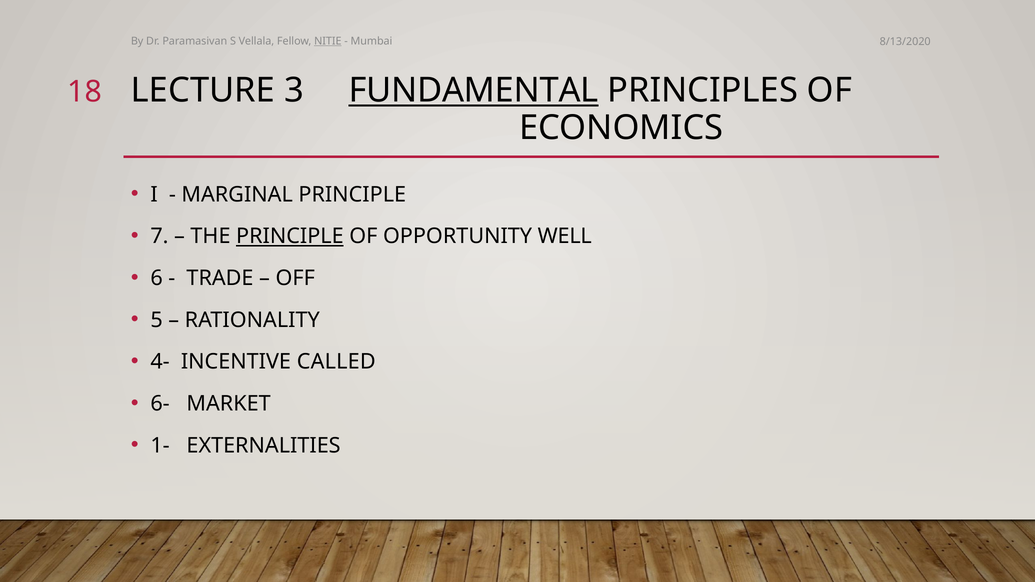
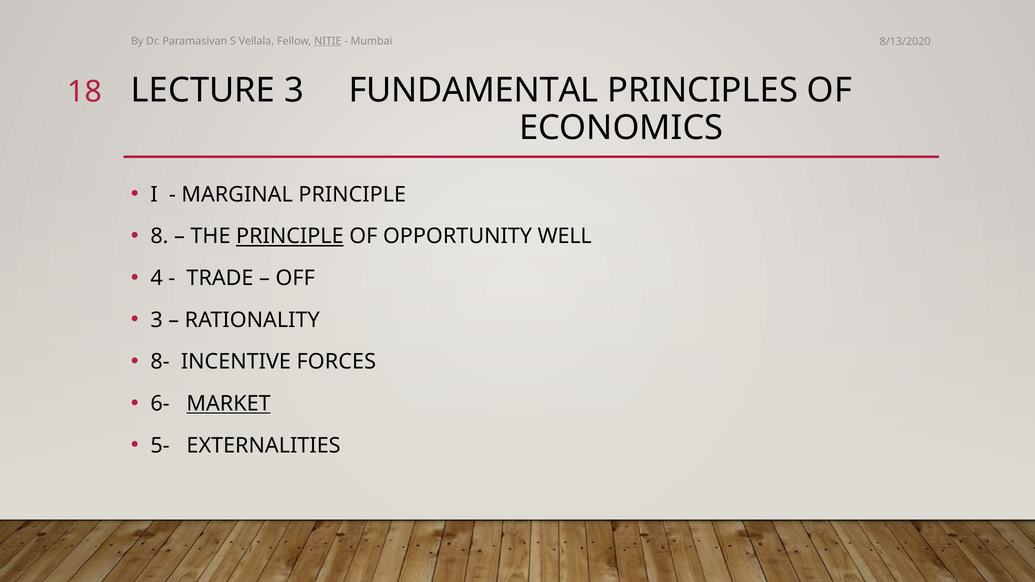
FUNDAMENTAL underline: present -> none (474, 91)
7: 7 -> 8 (159, 236)
6: 6 -> 4 (157, 278)
5: 5 -> 3 (157, 320)
4-: 4- -> 8- (160, 362)
CALLED: CALLED -> FORCES (336, 362)
MARKET underline: none -> present (229, 404)
1-: 1- -> 5- (160, 446)
